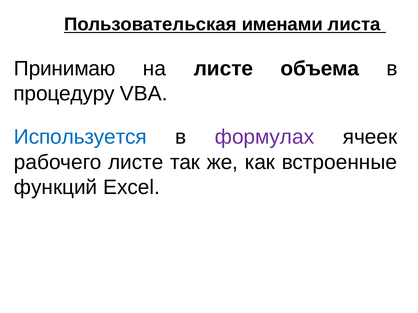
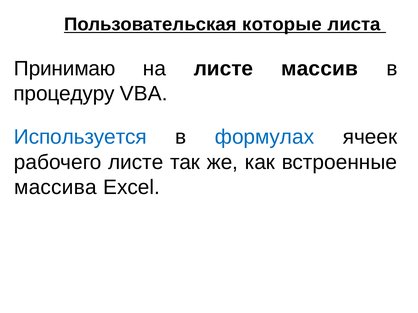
именами: именами -> которые (282, 24)
объема: объема -> массив (320, 69)
формулах colour: purple -> blue (265, 137)
функций: функций -> массива (56, 187)
